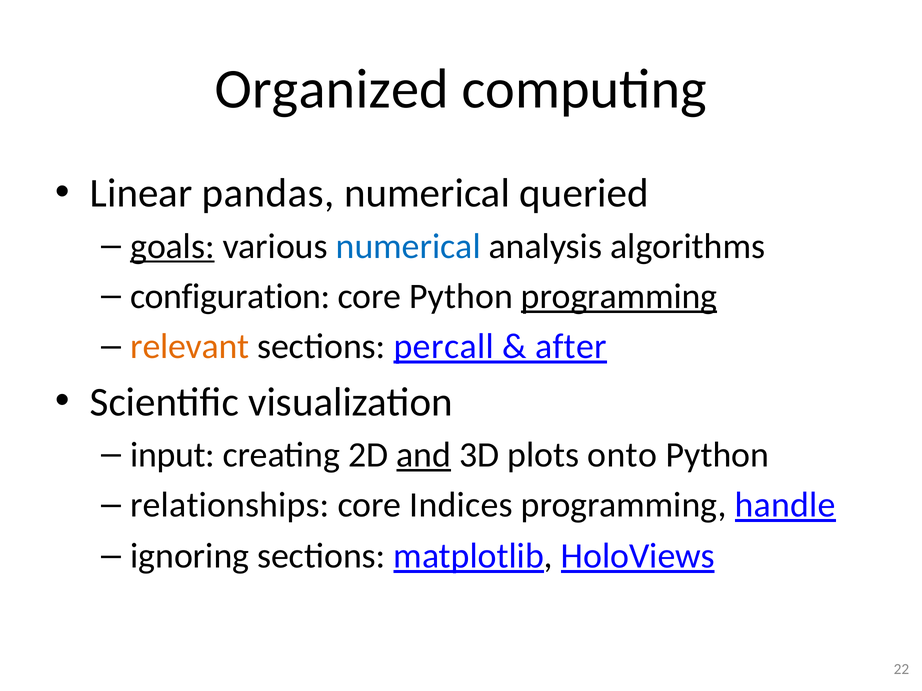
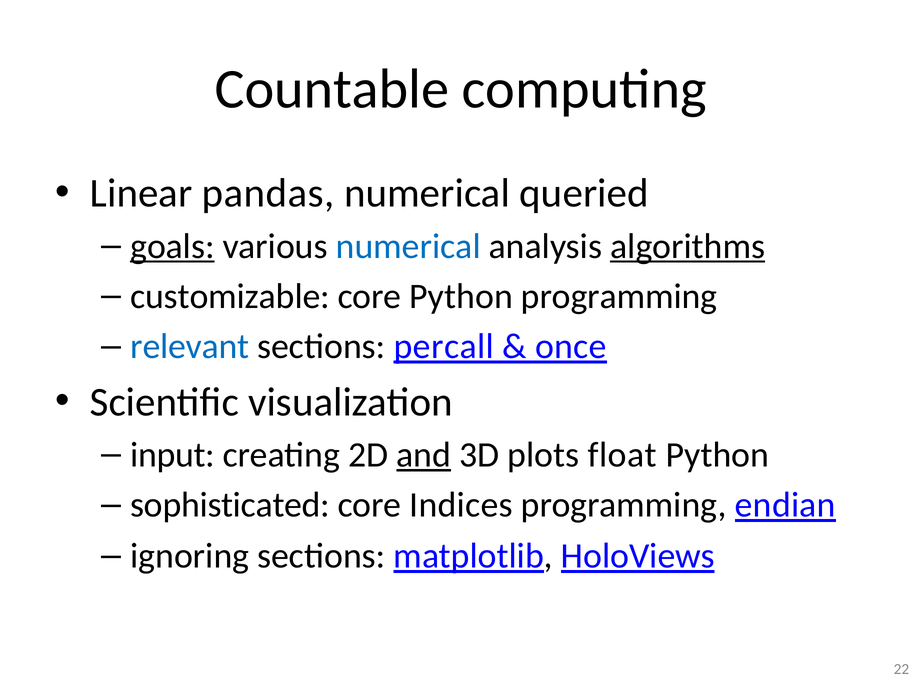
Organized: Organized -> Countable (332, 89)
algorithms underline: none -> present (688, 246)
configuration: configuration -> customizable (230, 297)
programming underline: present -> none (619, 297)
relevant colour: orange -> blue (190, 347)
after: after -> once (571, 347)
onto: onto -> float (622, 455)
relationships: relationships -> sophisticated (230, 505)
handle: handle -> endian (785, 505)
